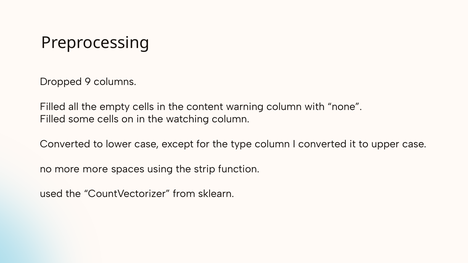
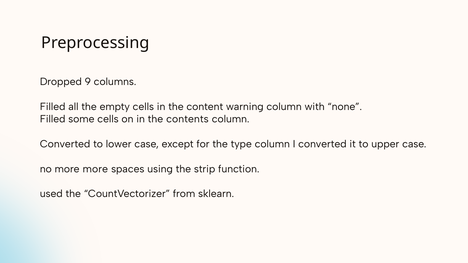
watching: watching -> contents (187, 119)
